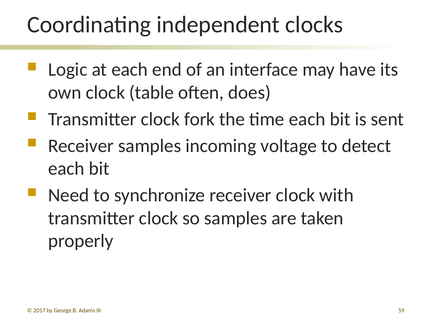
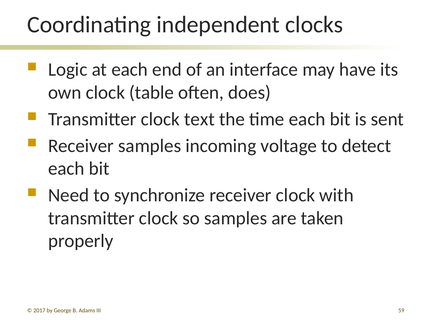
fork: fork -> text (199, 119)
